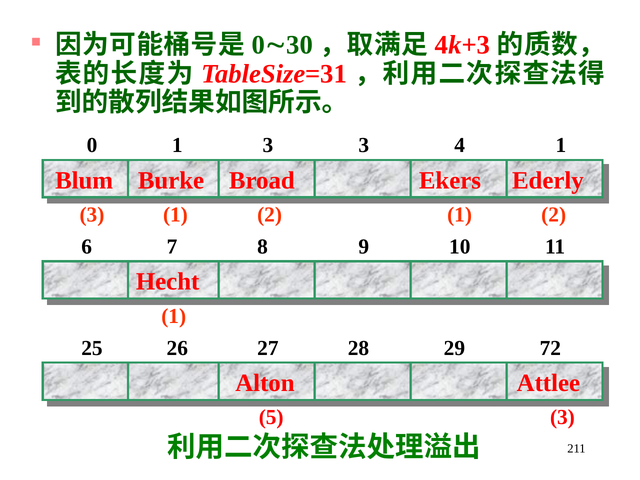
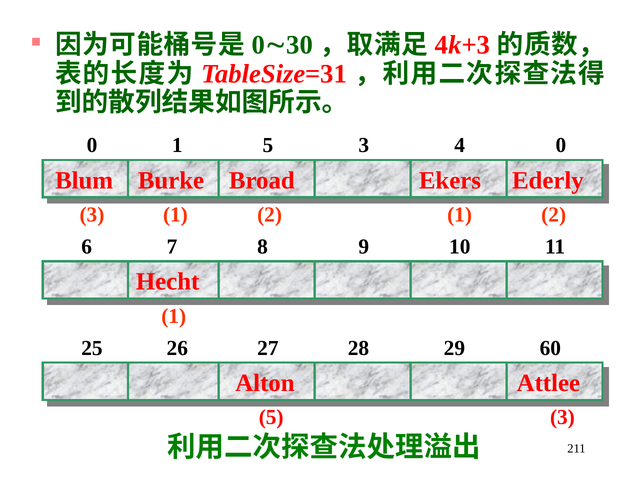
1 3: 3 -> 5 (268, 145)
4 1: 1 -> 0 (561, 145)
72: 72 -> 60 (550, 348)
